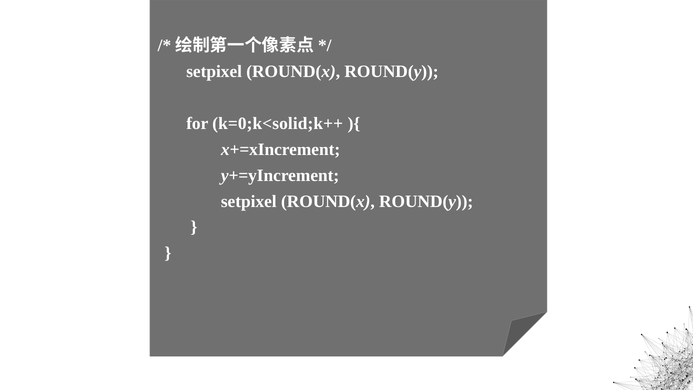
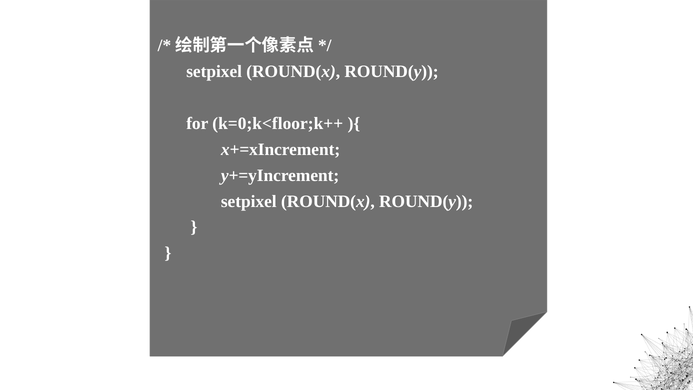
k=0;k<solid;k++: k=0;k<solid;k++ -> k=0;k<floor;k++ (278, 123)
